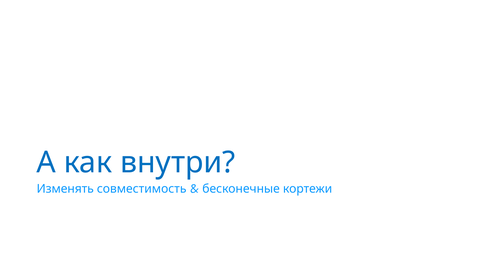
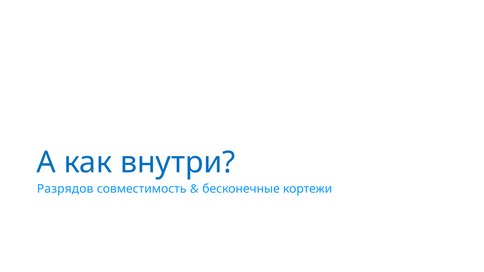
Изменять: Изменять -> Разрядов (65, 189)
